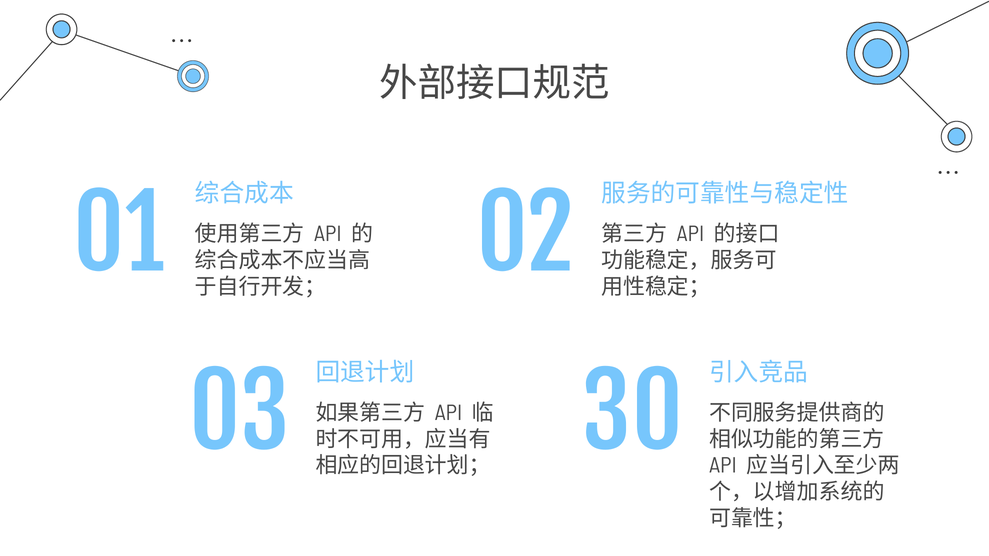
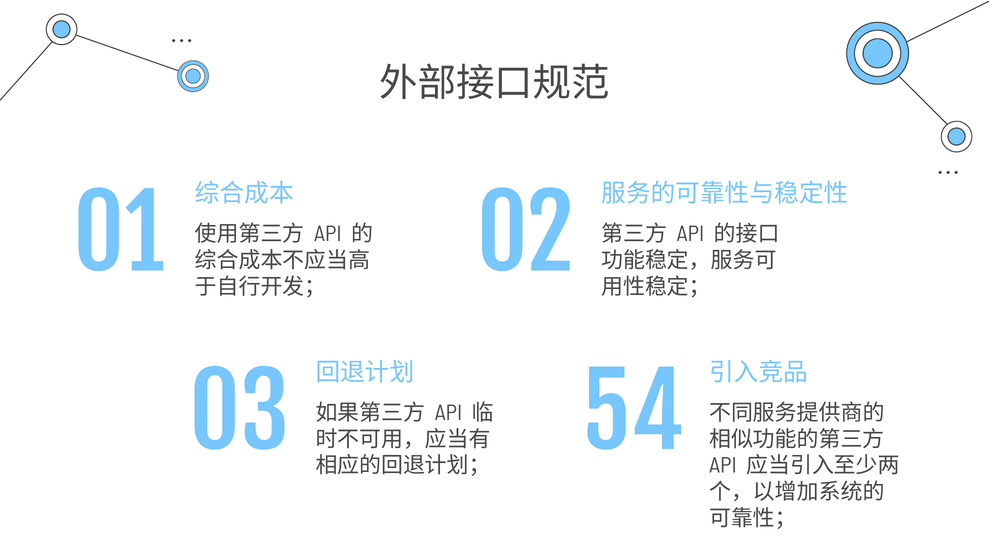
30: 30 -> 54 (633, 417)
